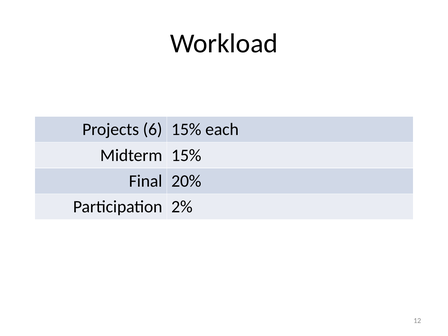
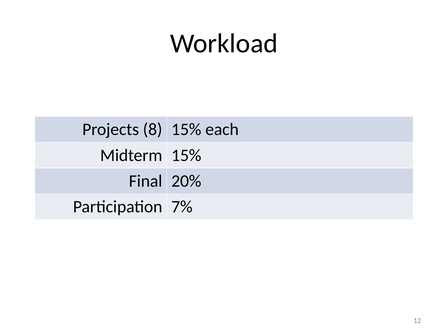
6: 6 -> 8 (153, 129)
2%: 2% -> 7% (182, 207)
